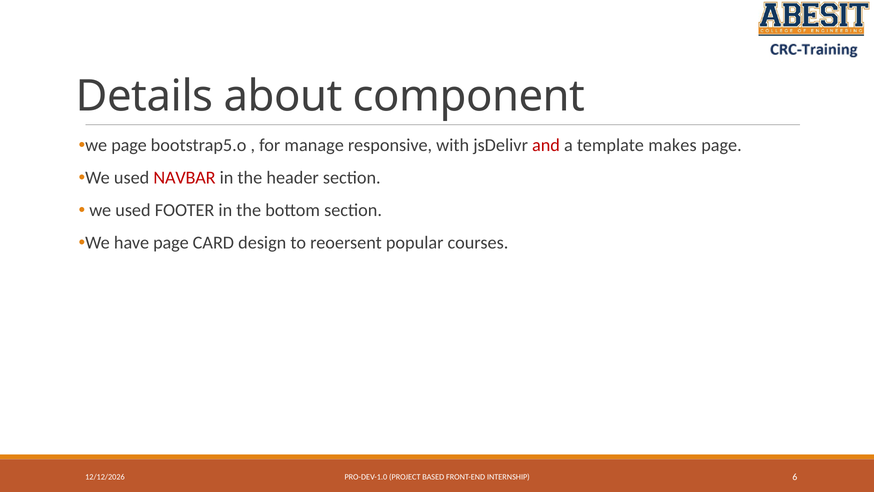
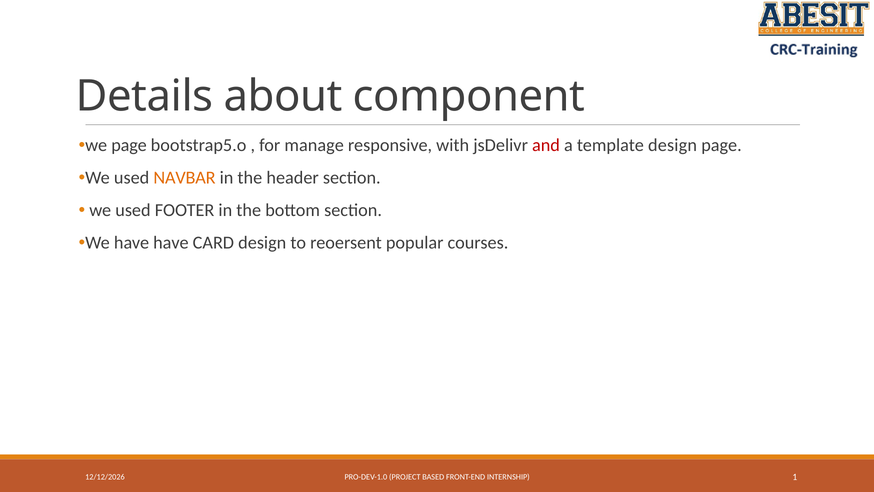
template makes: makes -> design (673, 145)
NAVBAR colour: red -> orange (185, 178)
have page: page -> have (171, 243)
6: 6 -> 1 (795, 477)
